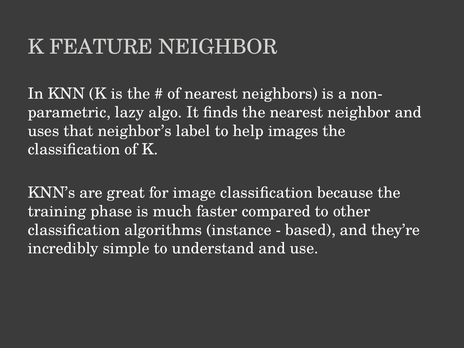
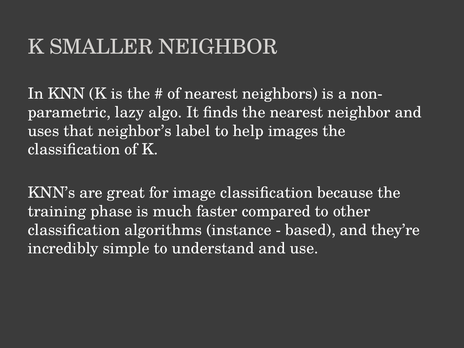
FEATURE: FEATURE -> SMALLER (101, 47)
